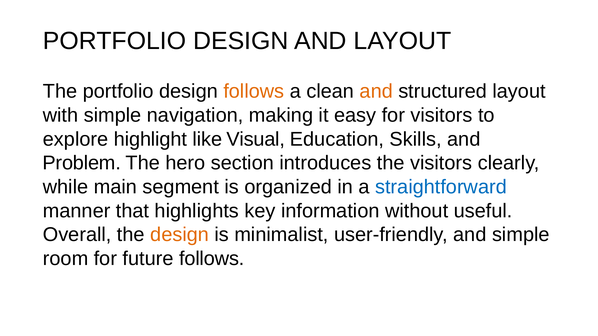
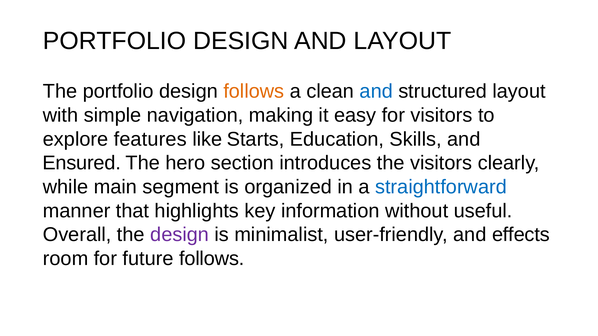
and colour: orange -> blue (376, 92)
highlight: highlight -> features (150, 139)
Visual: Visual -> Starts (256, 139)
Problem: Problem -> Ensured (82, 163)
design colour: orange -> purple (180, 235)
and simple: simple -> effects (521, 235)
